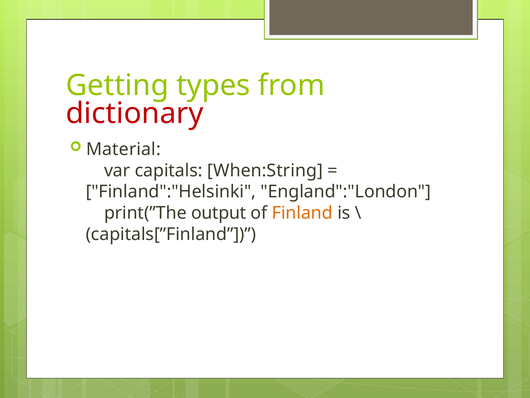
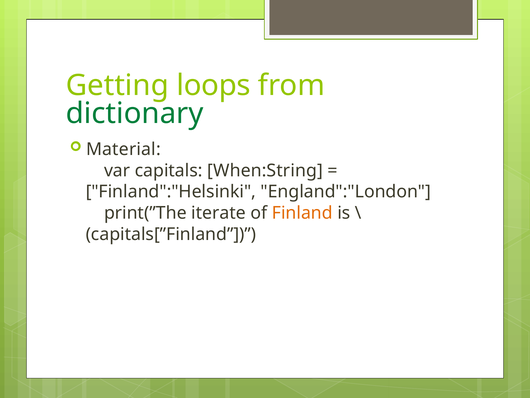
types: types -> loops (214, 85)
dictionary colour: red -> green (135, 113)
output: output -> iterate (219, 213)
